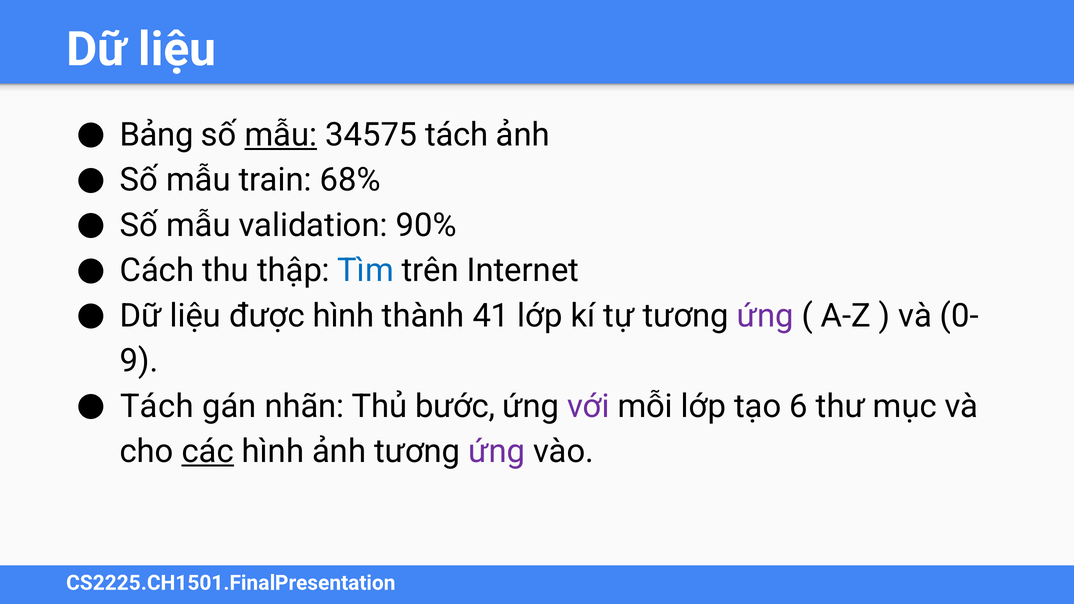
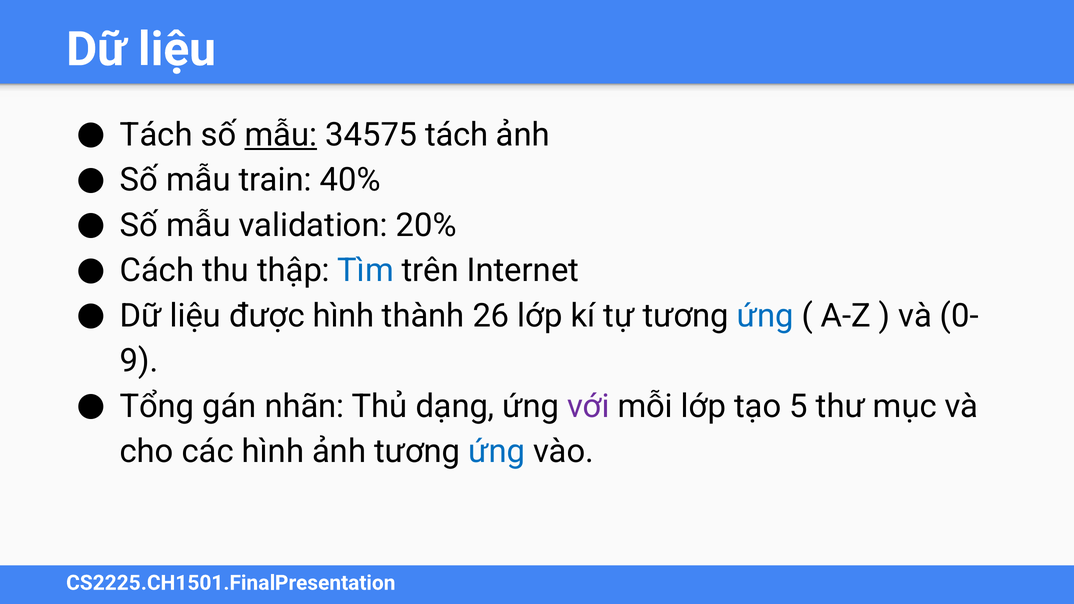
Bảng: Bảng -> Tách (156, 135)
68%: 68% -> 40% (350, 180)
90%: 90% -> 20% (426, 225)
41: 41 -> 26 (491, 316)
ứng colour: purple -> blue (765, 316)
Tách: Tách -> Tổng (157, 406)
bước: bước -> dạng (455, 406)
6: 6 -> 5 (799, 406)
các underline: present -> none (208, 452)
ứng colour: purple -> blue (497, 452)
